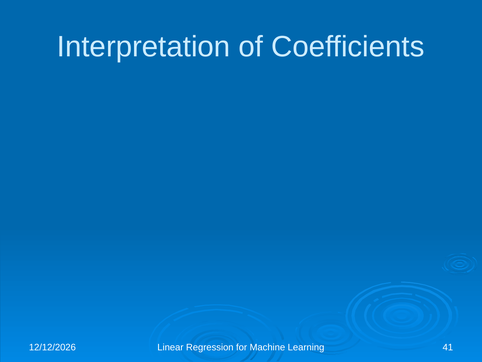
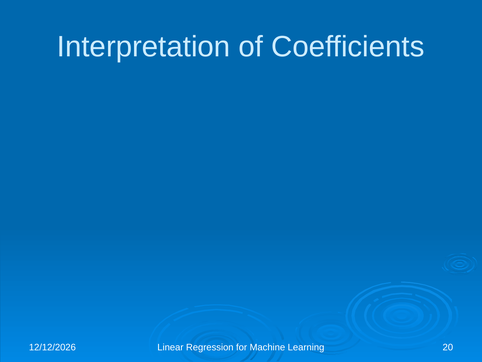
41: 41 -> 20 (448, 347)
